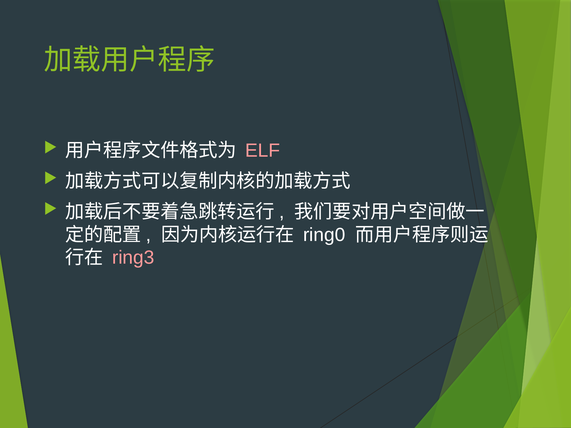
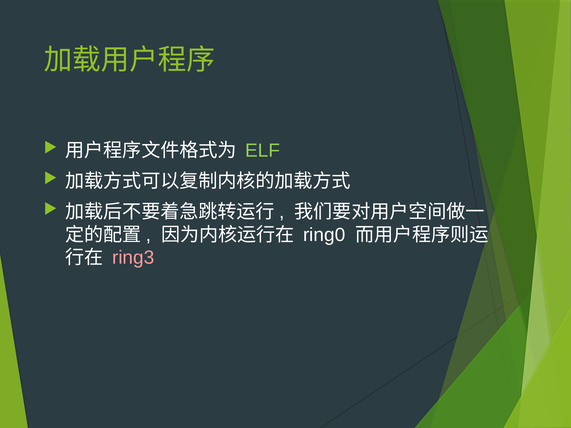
ELF colour: pink -> light green (263, 151)
